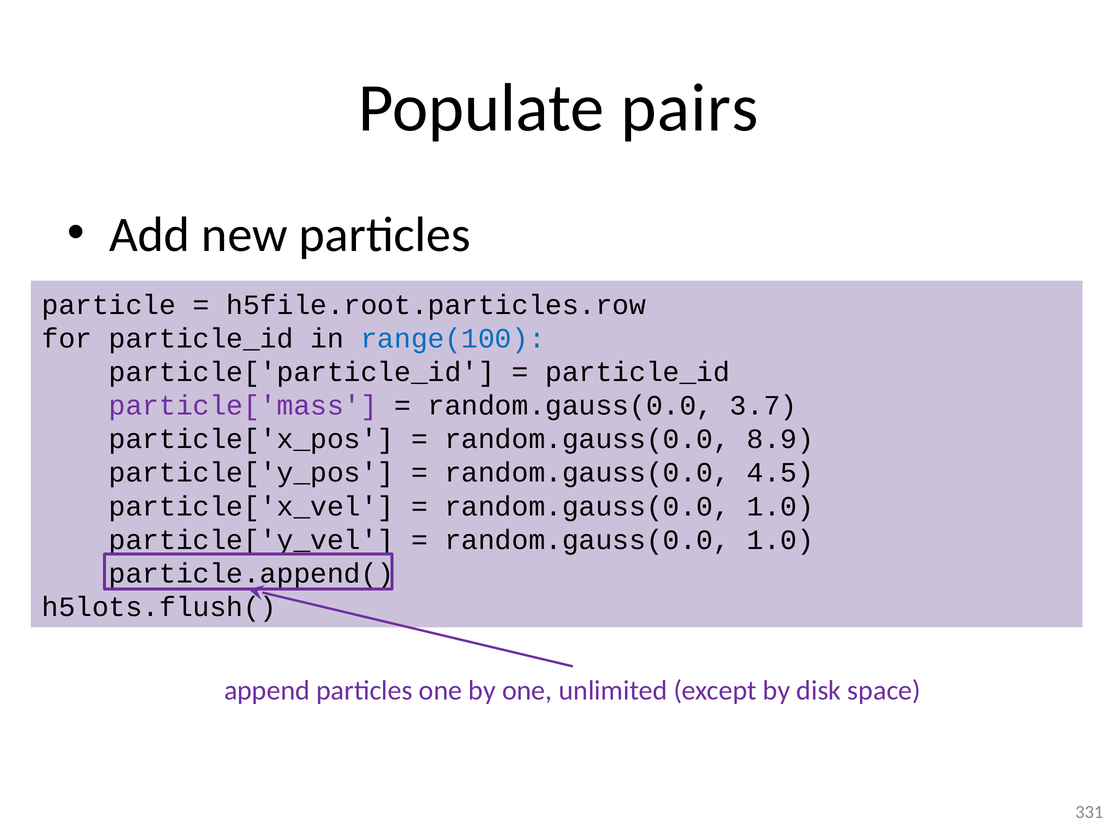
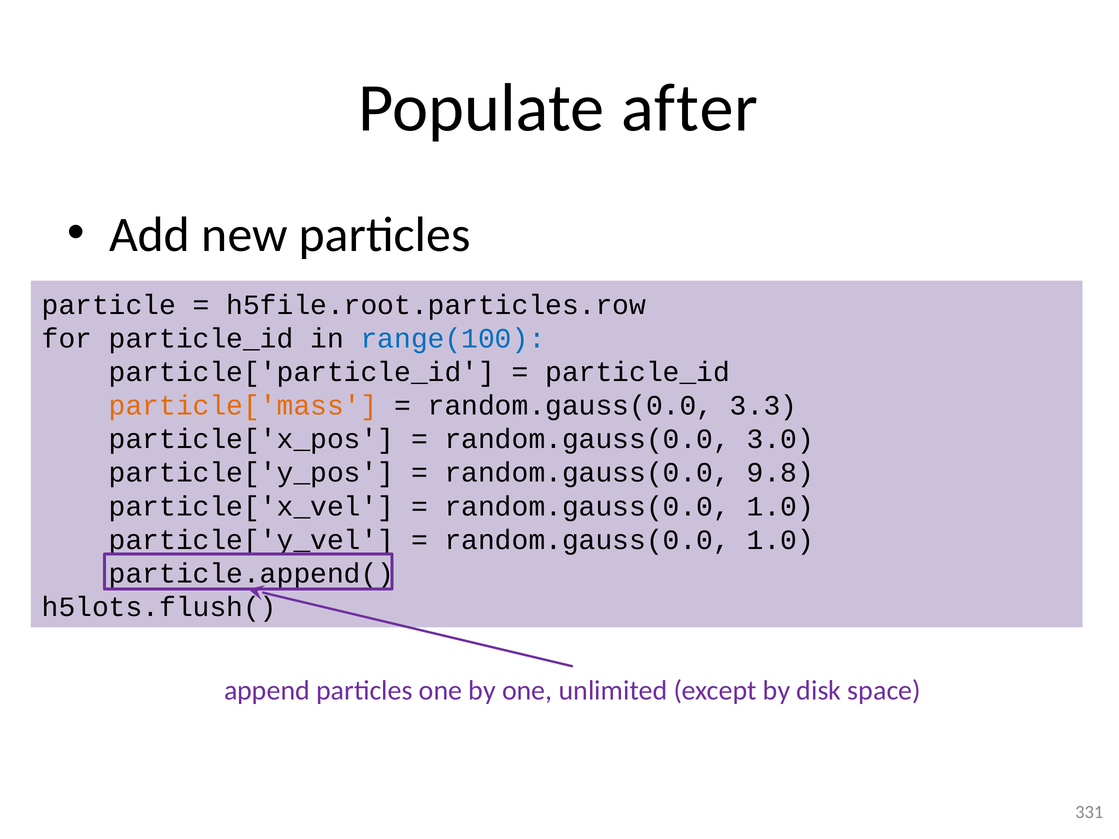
pairs: pairs -> after (690, 108)
particle['mass colour: purple -> orange (243, 406)
3.7: 3.7 -> 3.3 (764, 406)
8.9: 8.9 -> 3.0 (780, 439)
4.5: 4.5 -> 9.8 (780, 473)
